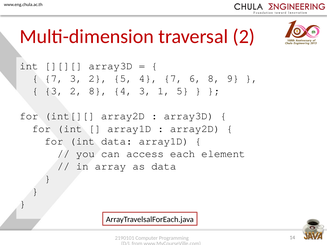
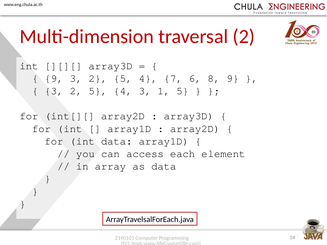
7: 7 -> 9 (54, 78)
8: 8 -> 5 (98, 91)
